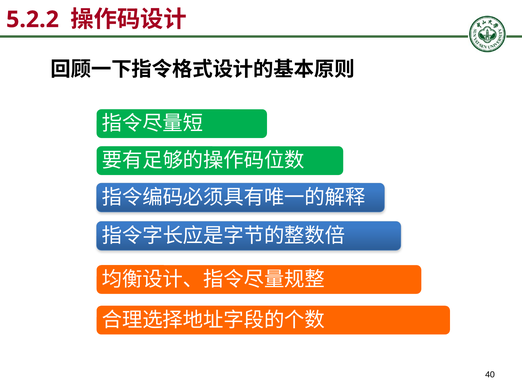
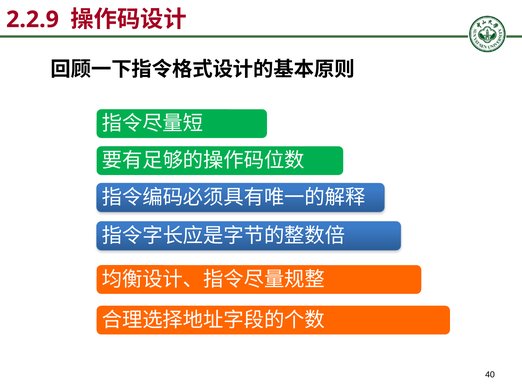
5.2.2: 5.2.2 -> 2.2.9 (33, 20)
